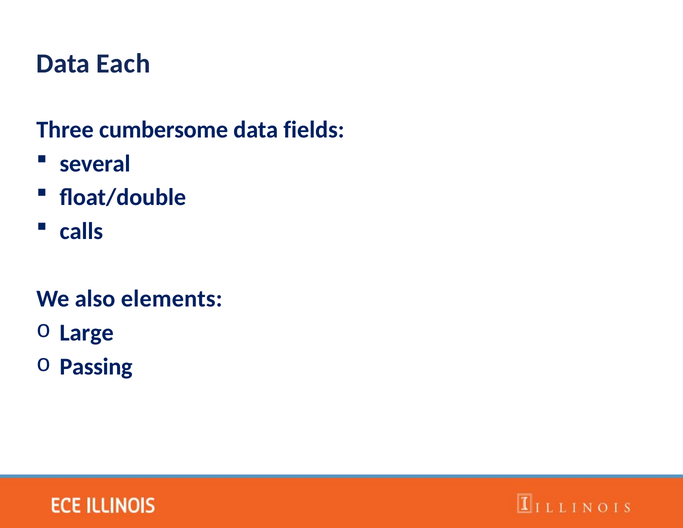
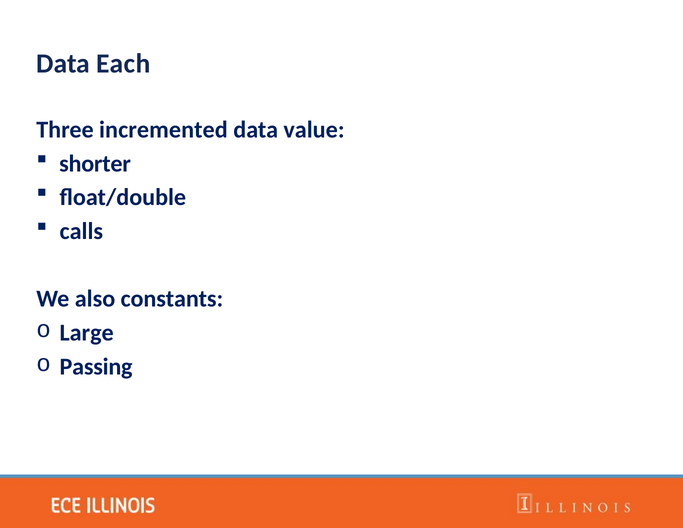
cumbersome: cumbersome -> incremented (163, 130)
fields: fields -> value (314, 130)
several: several -> shorter (95, 163)
elements: elements -> constants (172, 299)
